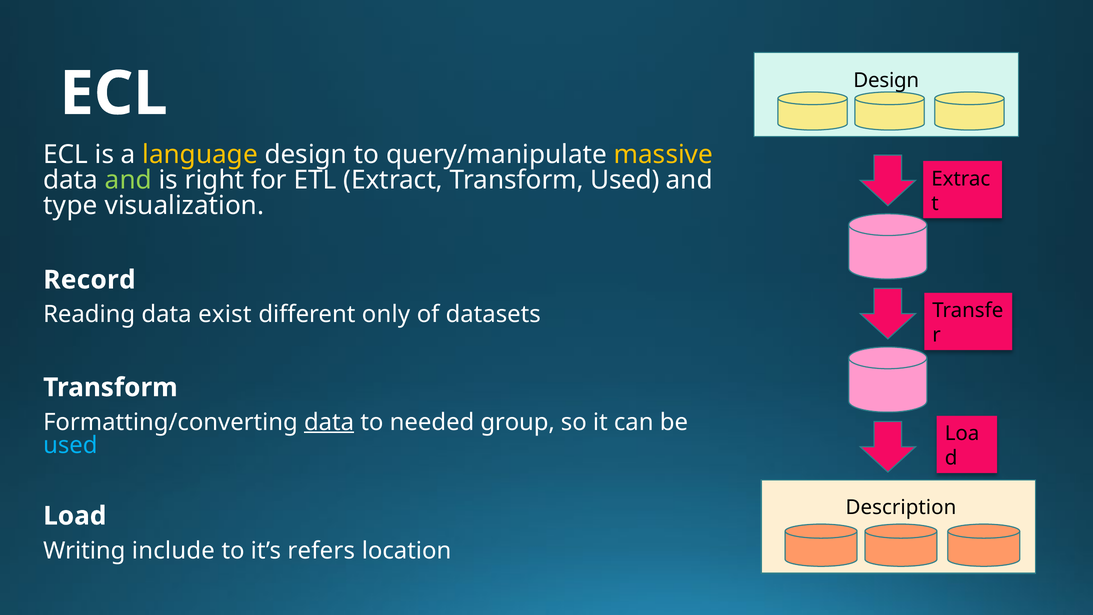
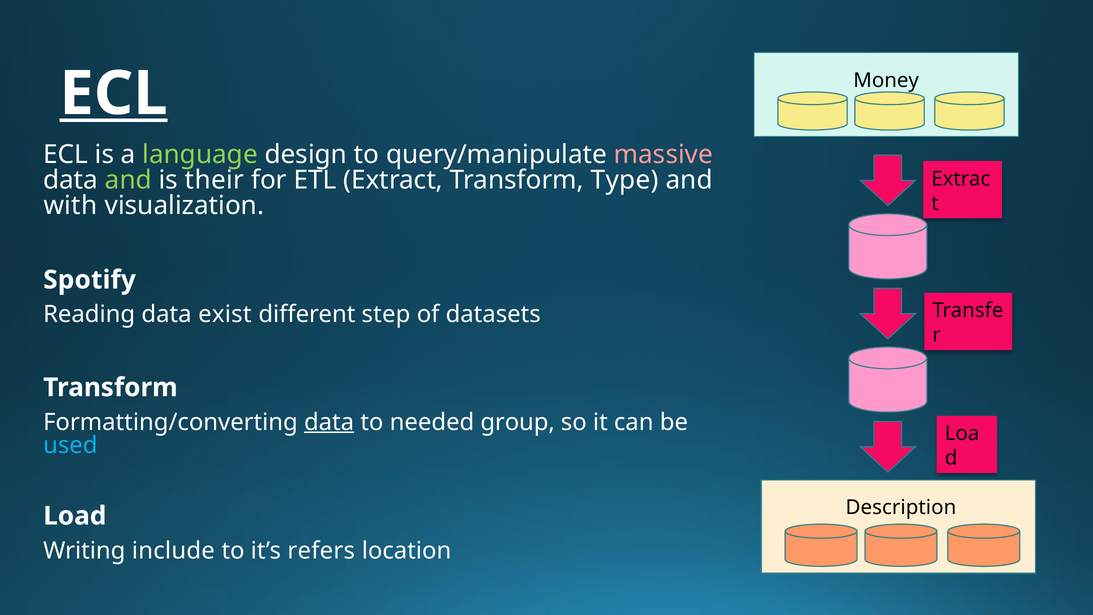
Design: Design -> Money (886, 81)
ECL underline: none -> present (114, 94)
language colour: yellow -> light green (200, 155)
massive colour: yellow -> pink (663, 155)
right: right -> their (214, 180)
Transform Used: Used -> Type (625, 180)
type: type -> with (71, 206)
Record: Record -> Spotify (90, 280)
only: only -> step (386, 314)
